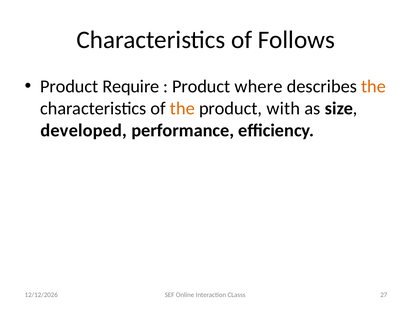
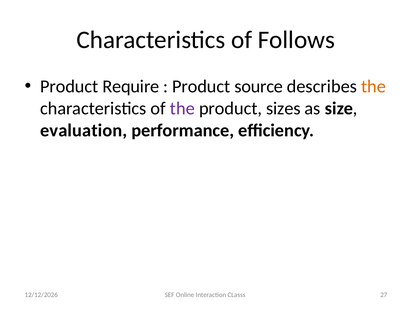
where: where -> source (259, 86)
the colour: orange -> purple (182, 108)
with: with -> sizes (283, 108)
developed: developed -> evaluation (84, 130)
